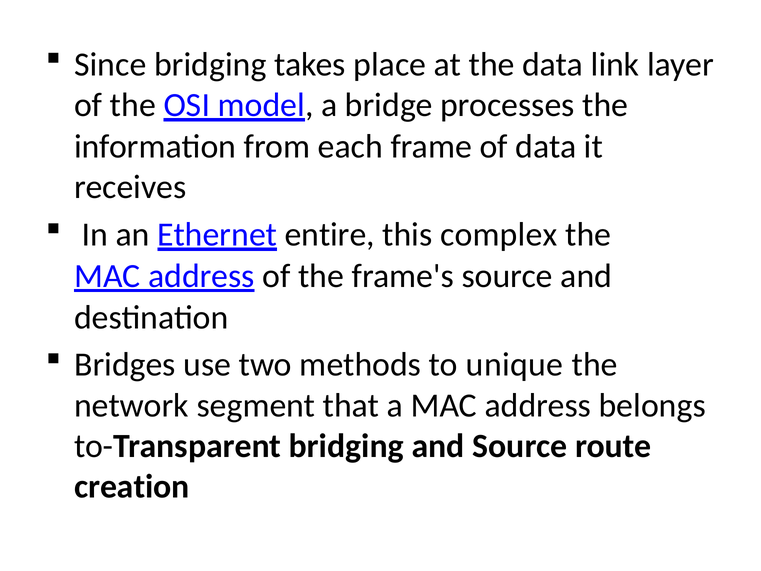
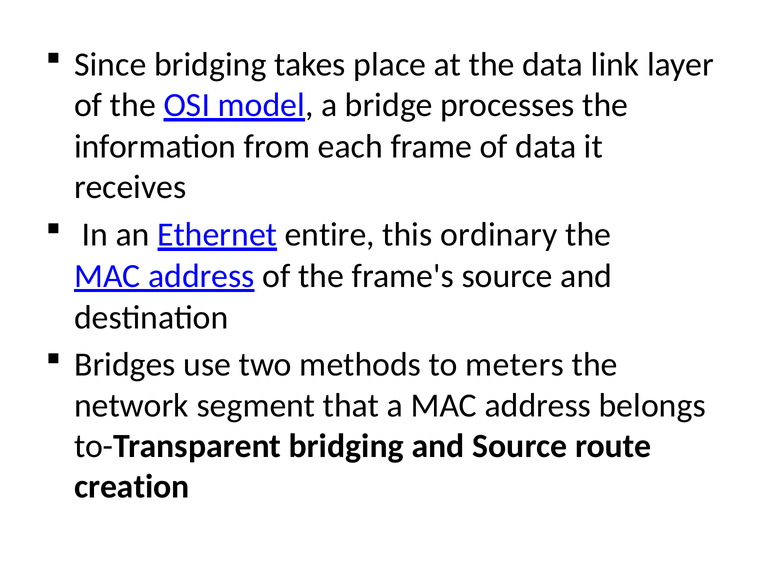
complex: complex -> ordinary (499, 235)
unique: unique -> meters (515, 365)
